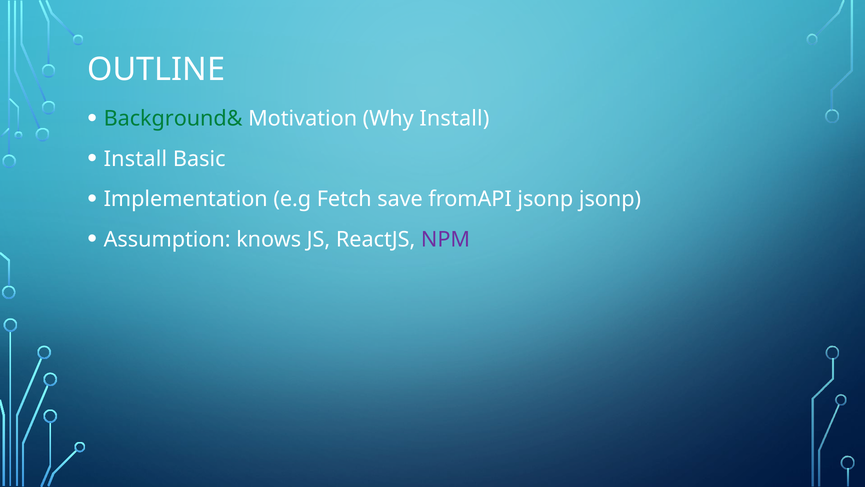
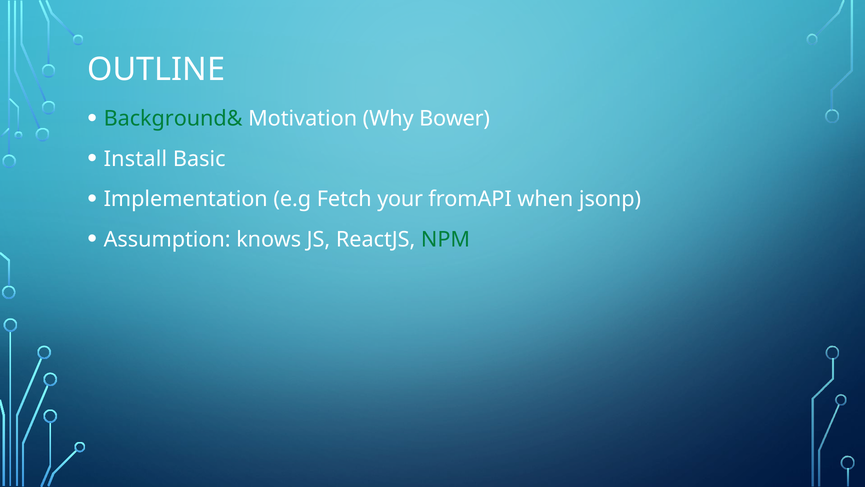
Why Install: Install -> Bower (455, 119)
save: save -> your (400, 199)
fromAPI jsonp: jsonp -> when (545, 199)
NPM colour: purple -> green (446, 239)
